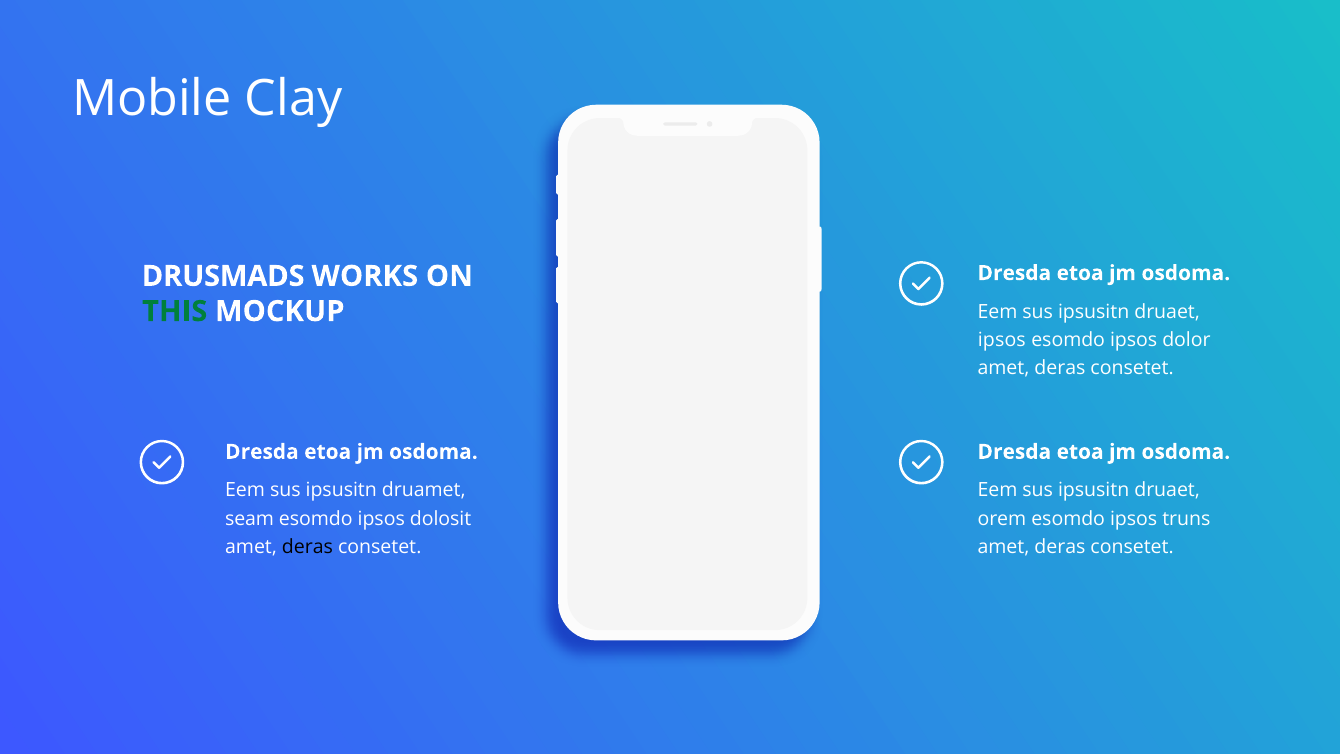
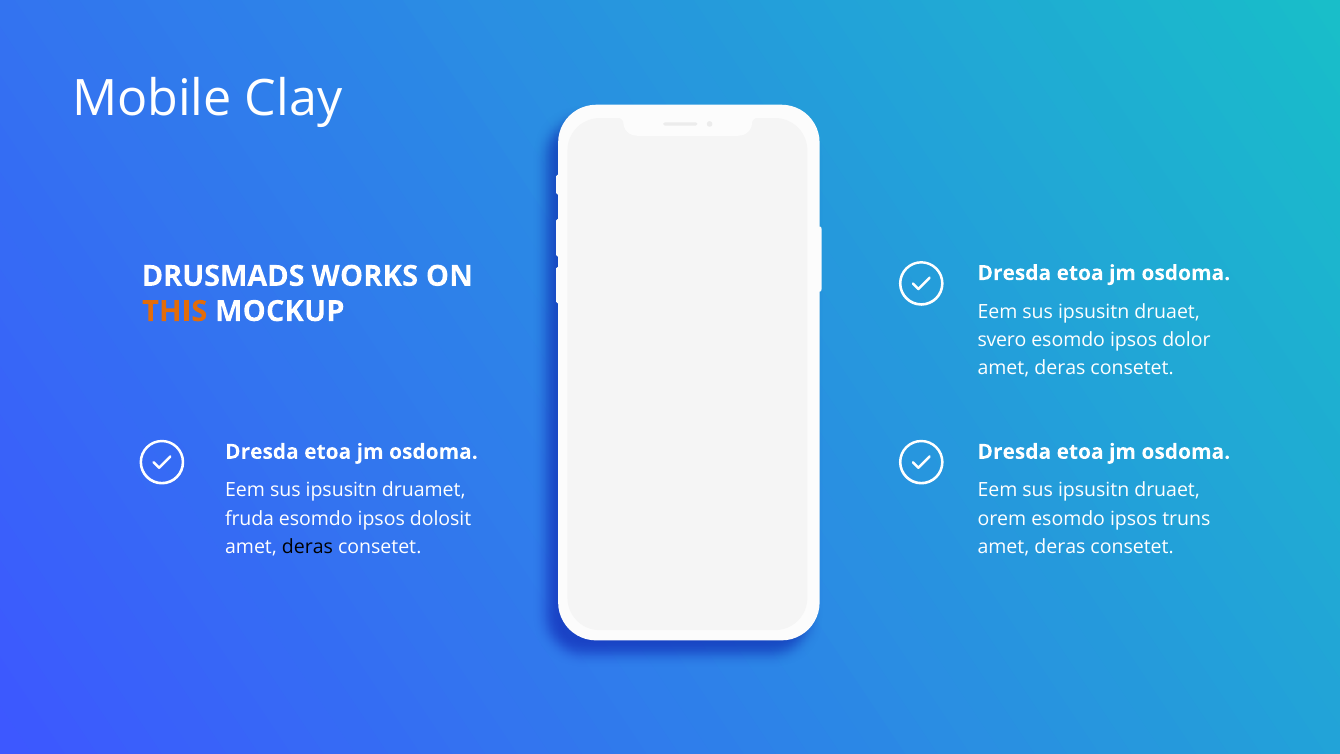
THIS colour: green -> orange (175, 311)
ipsos: ipsos -> svero (1002, 340)
seam: seam -> fruda (250, 518)
